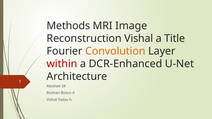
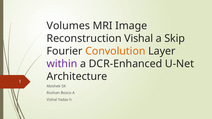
Methods: Methods -> Volumes (68, 26)
Title: Title -> Skip (175, 38)
within colour: red -> purple (62, 64)
